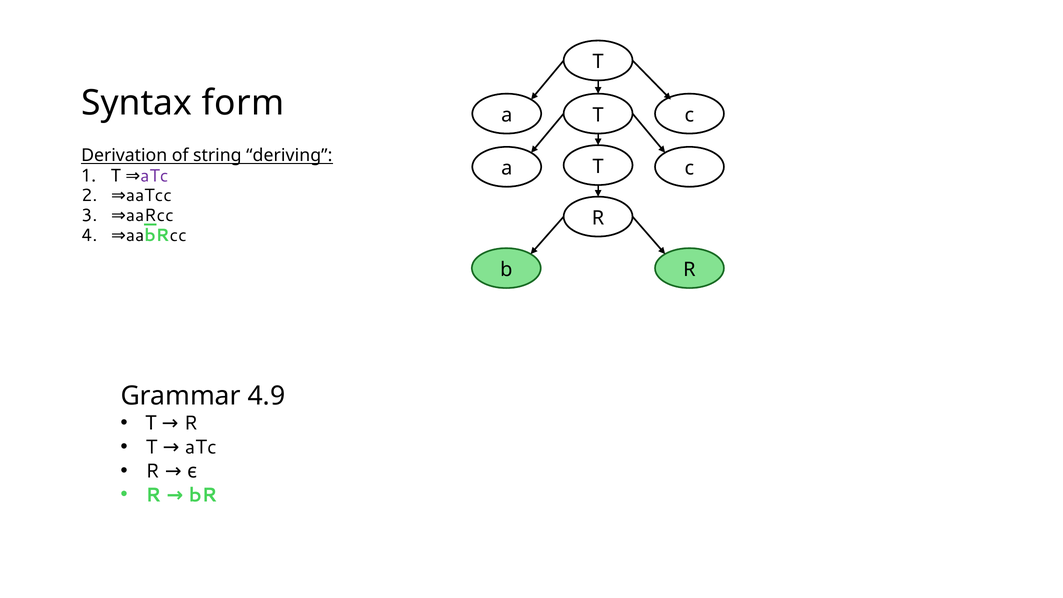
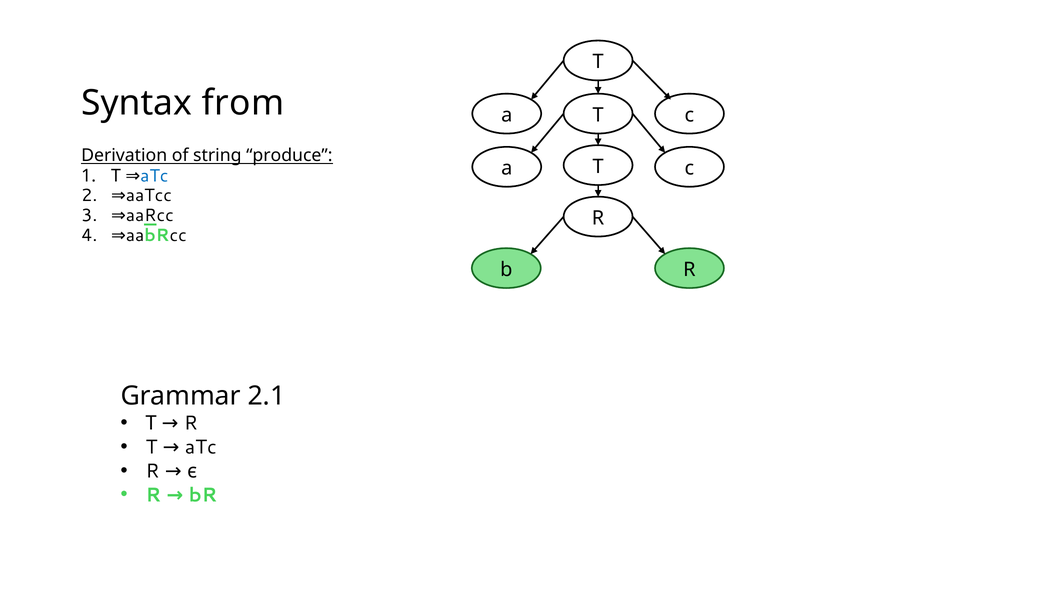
form: form -> from (243, 103)
deriving: deriving -> produce (289, 155)
aTc colour: purple -> blue (154, 176)
4.9: 4.9 -> 2.1 (267, 396)
